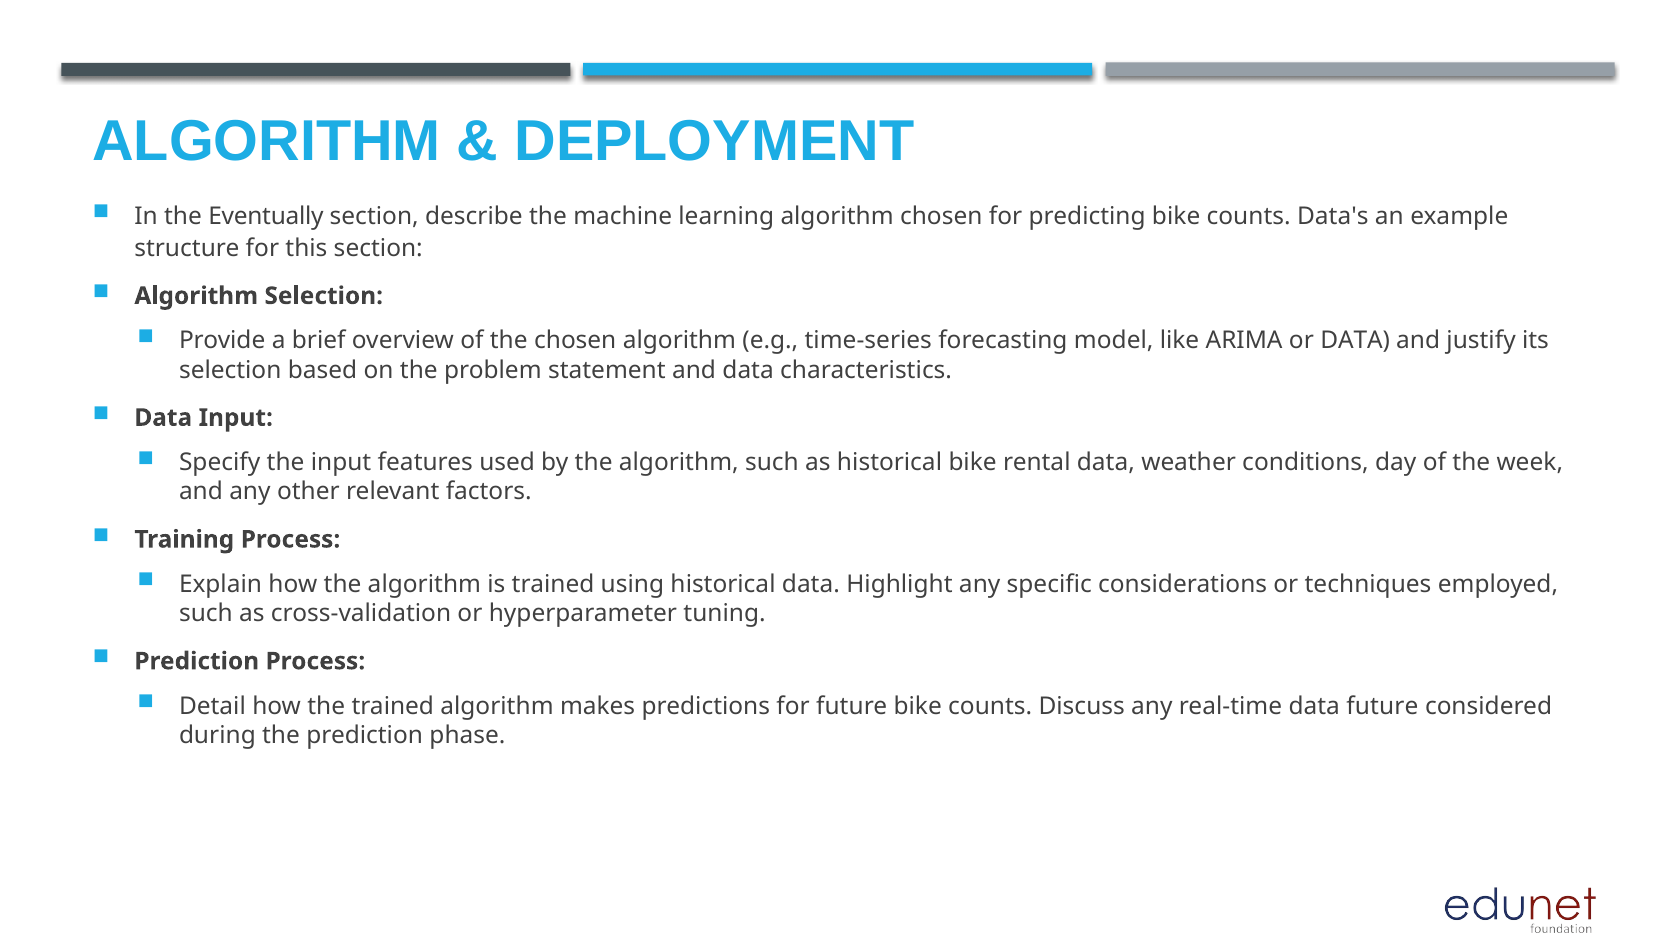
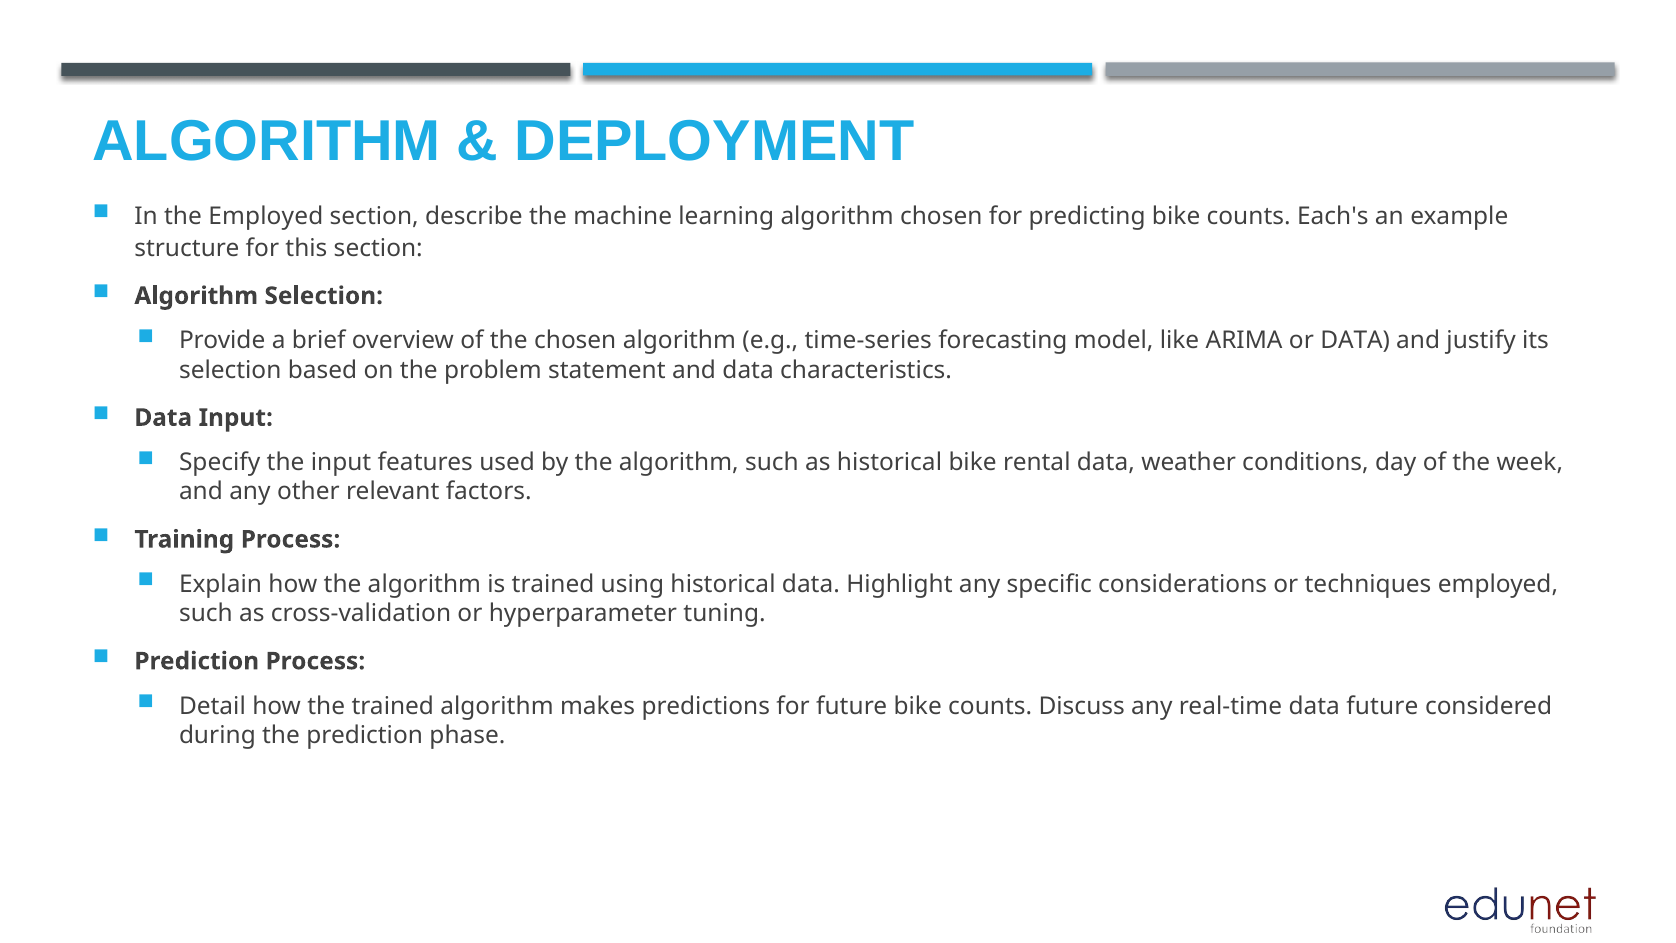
the Eventually: Eventually -> Employed (266, 216)
Data's: Data's -> Each's (1333, 216)
